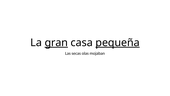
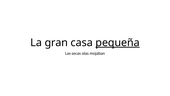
gran underline: present -> none (56, 42)
